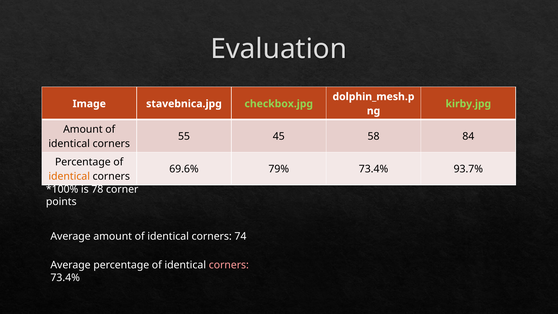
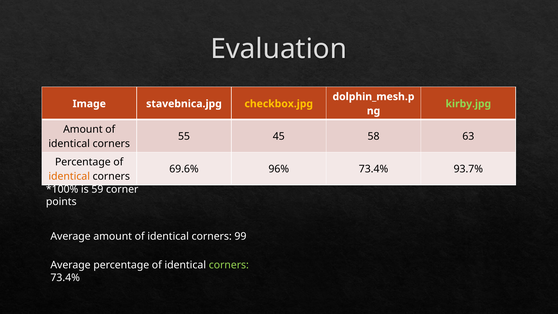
checkbox.jpg colour: light green -> yellow (279, 104)
84: 84 -> 63 (468, 136)
79%: 79% -> 96% (279, 169)
78: 78 -> 59 (97, 189)
74: 74 -> 99 (240, 236)
corners colour: pink -> light green (229, 265)
